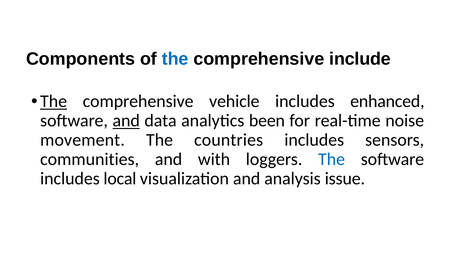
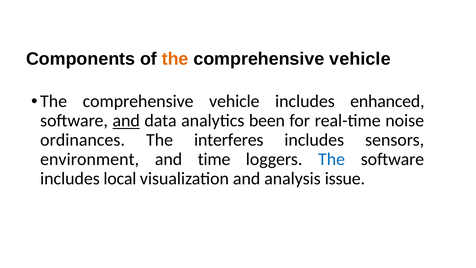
the colour: blue -> orange (175, 59)
include: include -> vehicle (360, 59)
The underline: present -> none (54, 101)
movement: movement -> ordinances (83, 140)
countries: countries -> interferes (229, 140)
communities: communities -> environment (90, 159)
with: with -> time (214, 159)
